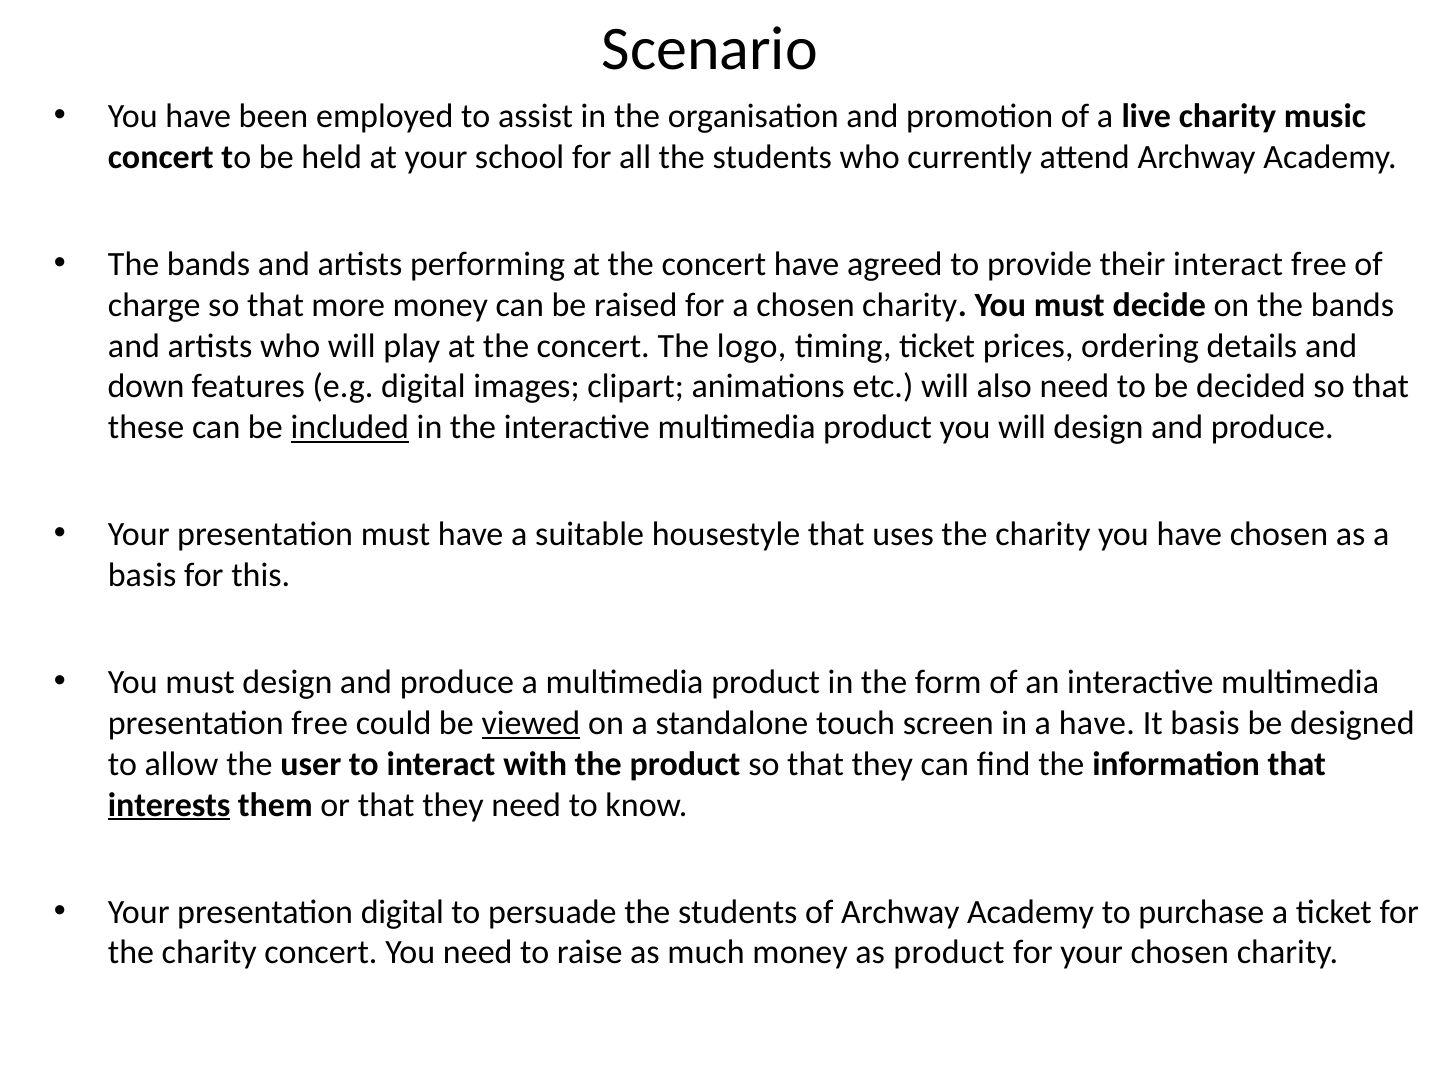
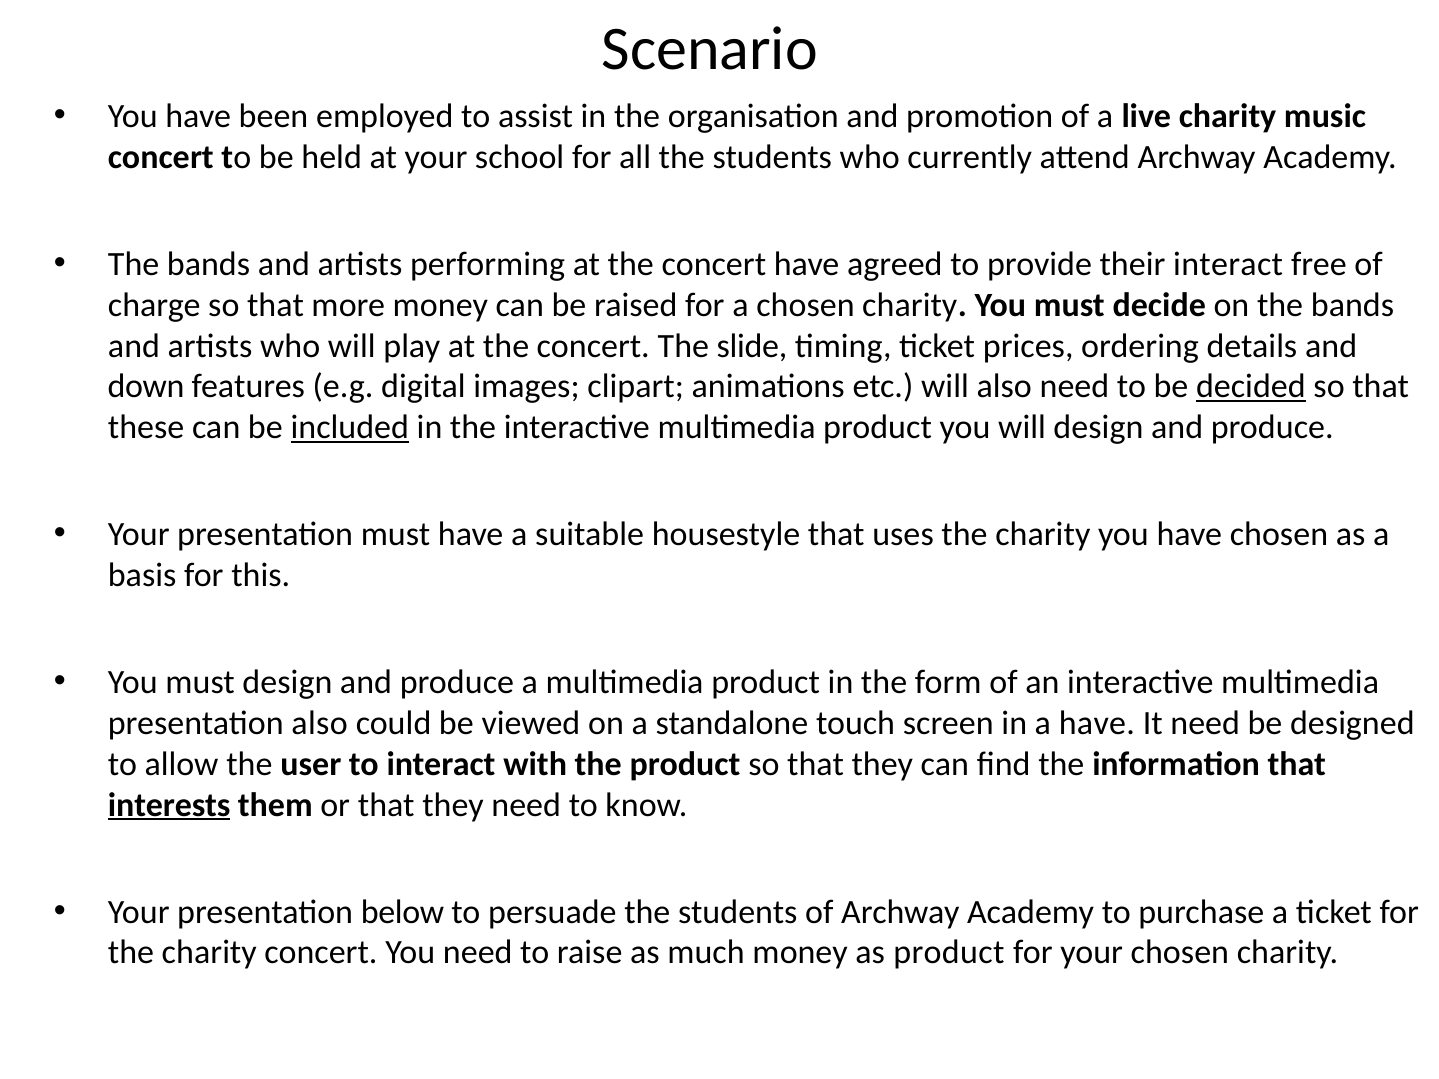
logo: logo -> slide (752, 346)
decided underline: none -> present (1251, 387)
presentation free: free -> also (320, 723)
viewed underline: present -> none (531, 723)
It basis: basis -> need (1205, 723)
presentation digital: digital -> below (402, 912)
